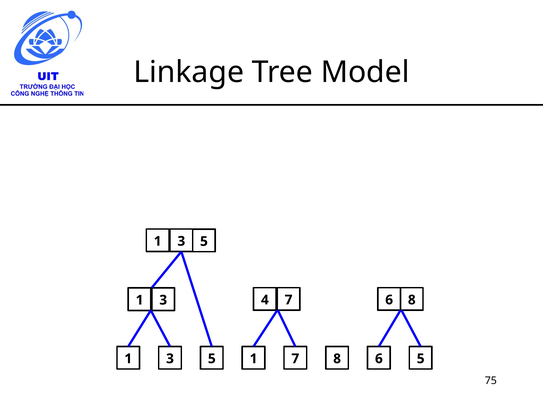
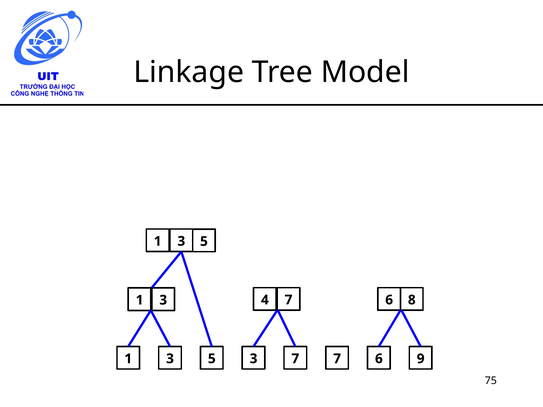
1: 1 -> 3 (254, 359)
7 8: 8 -> 7 (337, 359)
6 5: 5 -> 9 (421, 359)
